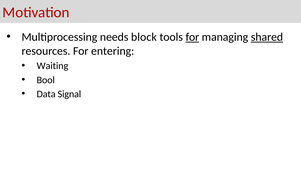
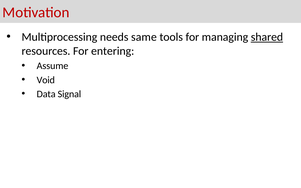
block: block -> same (144, 37)
for underline: present -> none (192, 37)
Waiting: Waiting -> Assume (52, 66)
Bool: Bool -> Void (46, 80)
